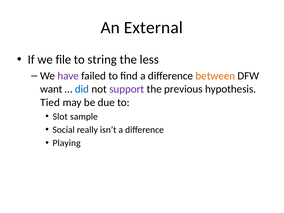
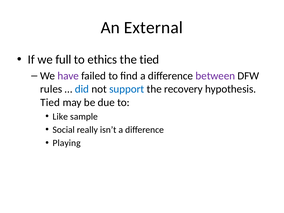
file: file -> full (63, 60)
string: string -> ethics (102, 60)
the less: less -> tied (149, 60)
between colour: orange -> purple (215, 76)
want: want -> rules (51, 89)
support colour: purple -> blue (127, 89)
previous: previous -> recovery (183, 89)
Slot: Slot -> Like (60, 117)
